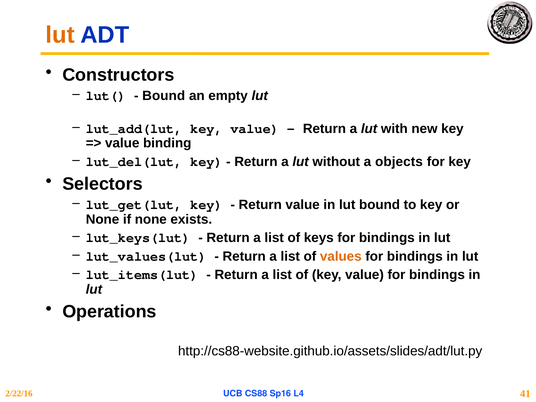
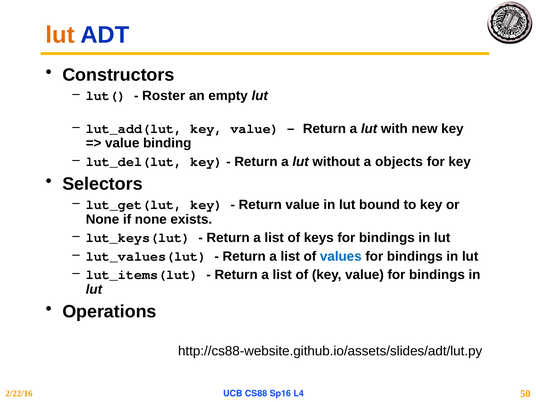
Bound: Bound -> Roster (164, 96)
values colour: orange -> blue (341, 256)
41: 41 -> 50 (525, 394)
